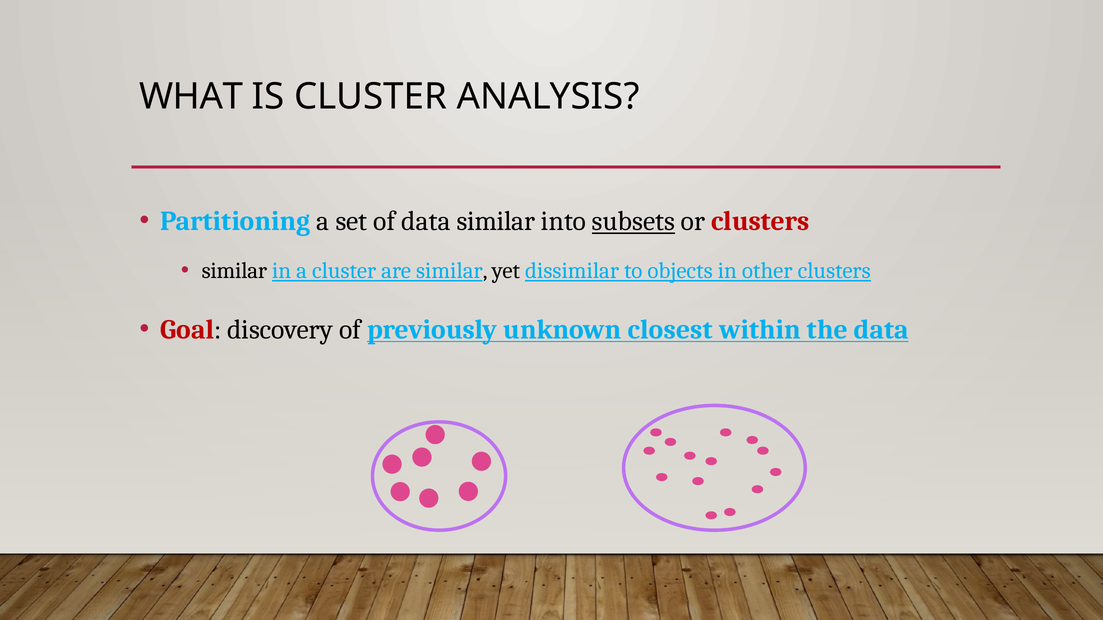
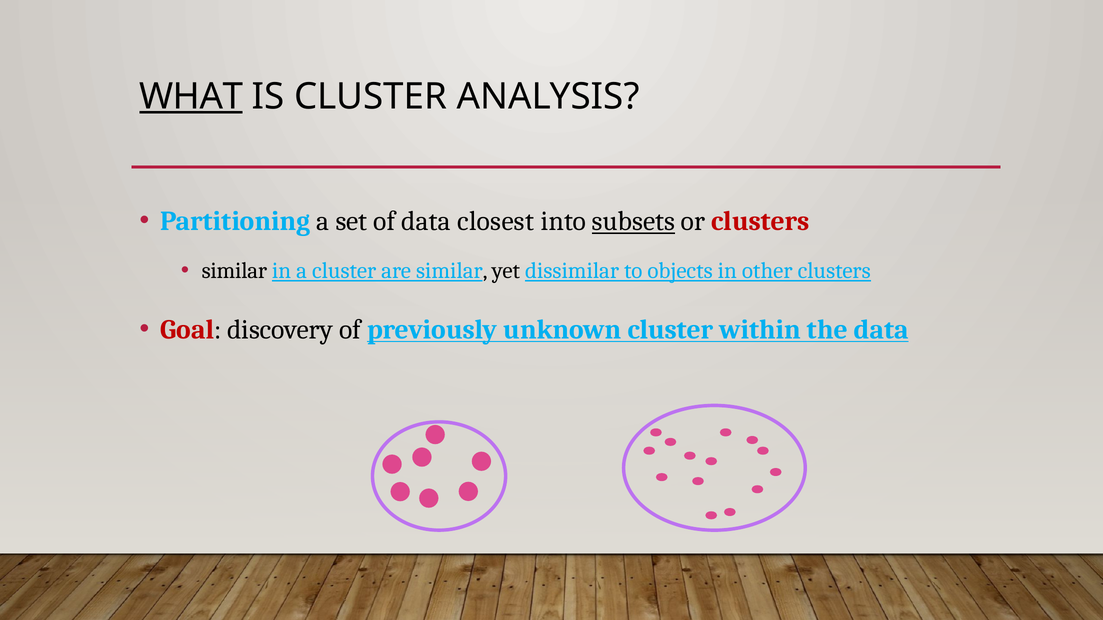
WHAT underline: none -> present (191, 97)
data similar: similar -> closest (496, 222)
unknown closest: closest -> cluster (670, 330)
